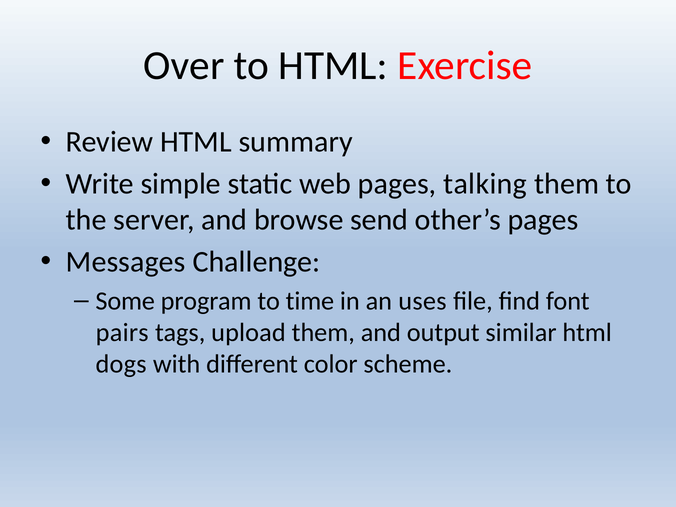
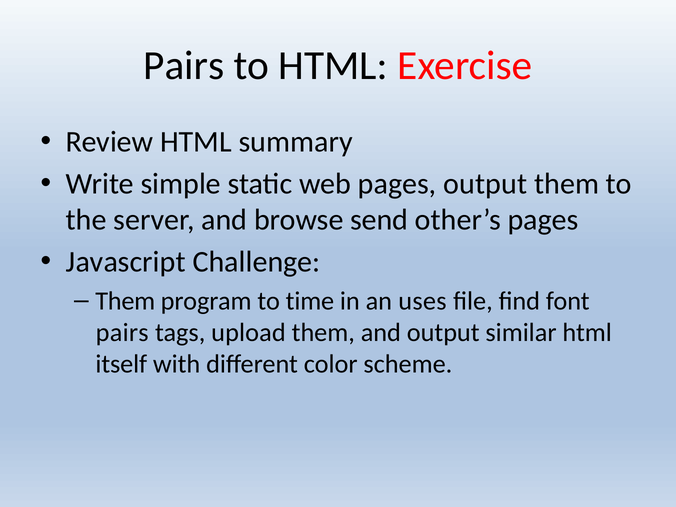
Over: Over -> Pairs (184, 65)
pages talking: talking -> output (485, 184)
Messages: Messages -> Javascript (126, 262)
Some: Some -> Them (125, 301)
dogs: dogs -> itself (121, 364)
